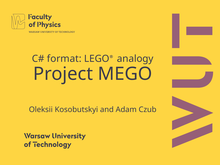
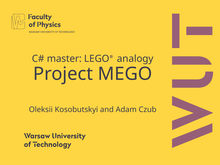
format: format -> master (64, 59)
